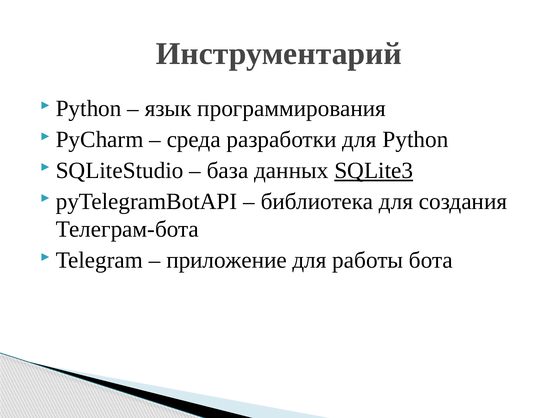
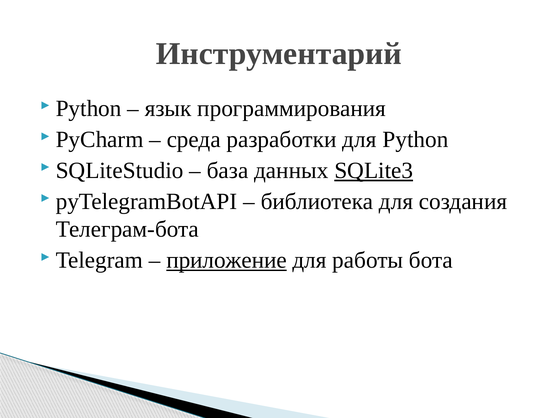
приложение underline: none -> present (227, 261)
